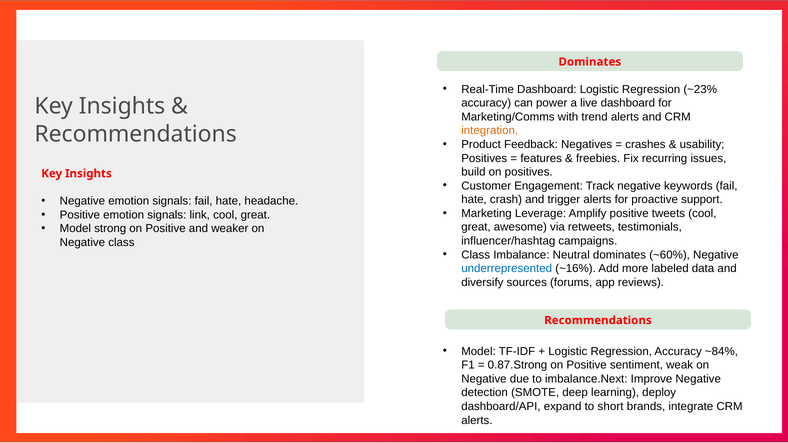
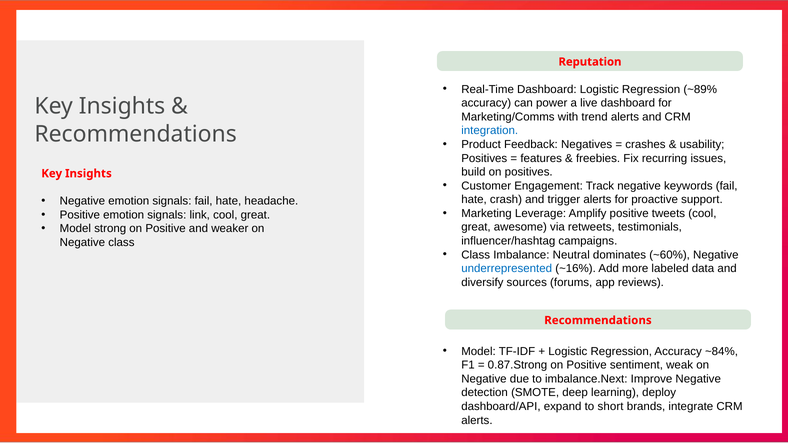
Dominates: Dominates -> Reputation (590, 62)
~23%: ~23% -> ~89% (700, 89)
integration colour: orange -> blue (490, 131)
